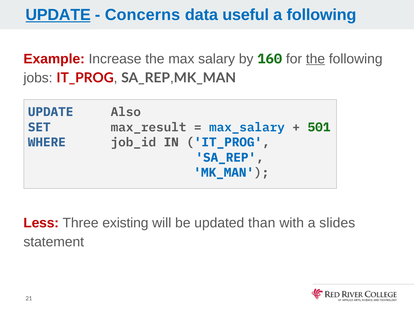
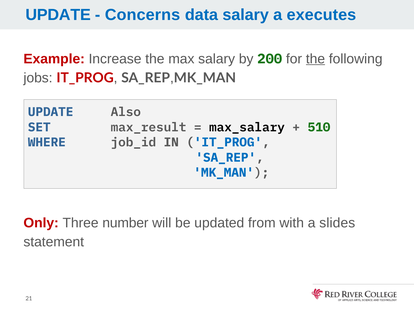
UPDATE underline: present -> none (58, 15)
data useful: useful -> salary (246, 15)
a following: following -> executes (321, 15)
160: 160 -> 200 (270, 59)
max_salary colour: blue -> black (247, 127)
501: 501 -> 510 (319, 127)
Less: Less -> Only (41, 223)
existing: existing -> number (125, 223)
than: than -> from (262, 223)
